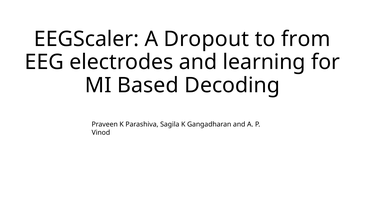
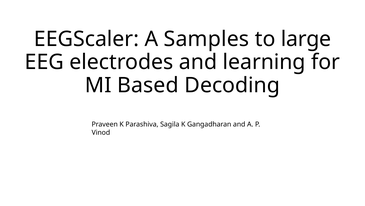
Dropout: Dropout -> Samples (206, 39)
from: from -> large (306, 39)
